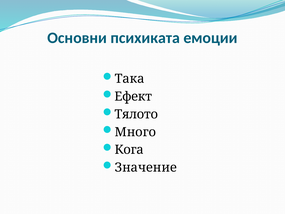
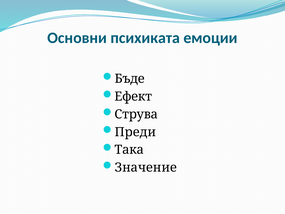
Така: Така -> Бъде (130, 79)
Тялото: Тялото -> Струва (136, 114)
Много: Много -> Преди (135, 132)
Кога: Кога -> Така (129, 150)
